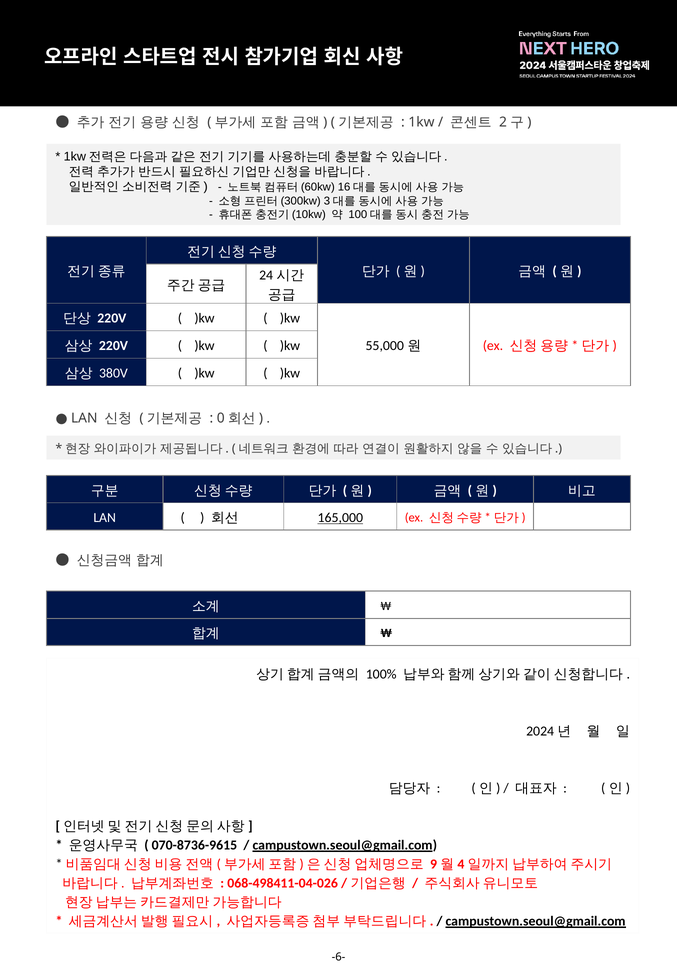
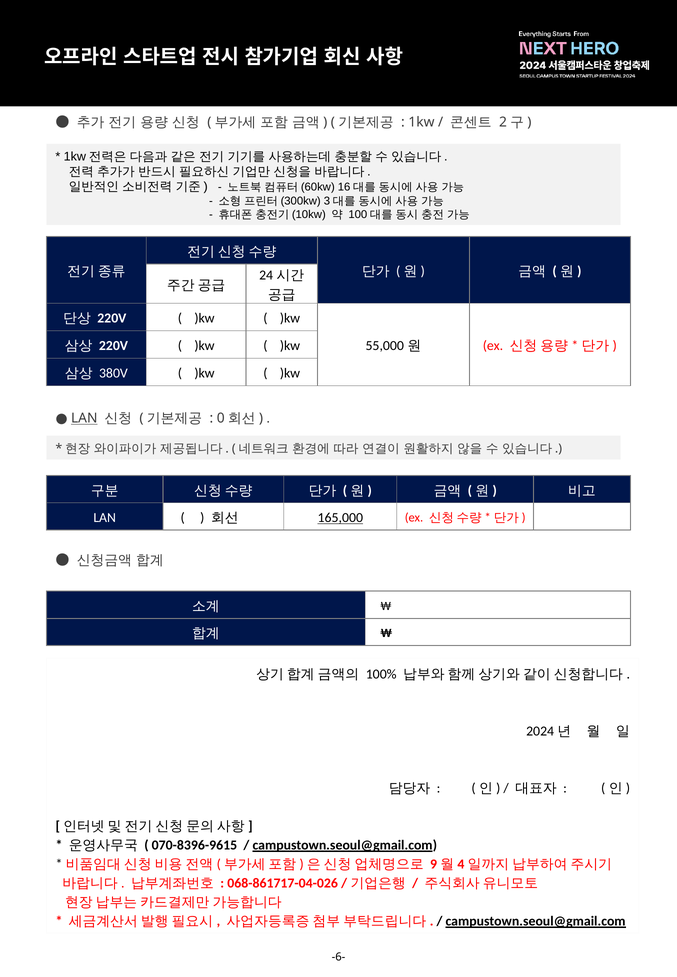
LAN underline: none -> present (84, 419)
070-8736-9615: 070-8736-9615 -> 070-8396-9615 (194, 846)
068-498411-04-026: 068-498411-04-026 -> 068-861717-04-026 (283, 884)
